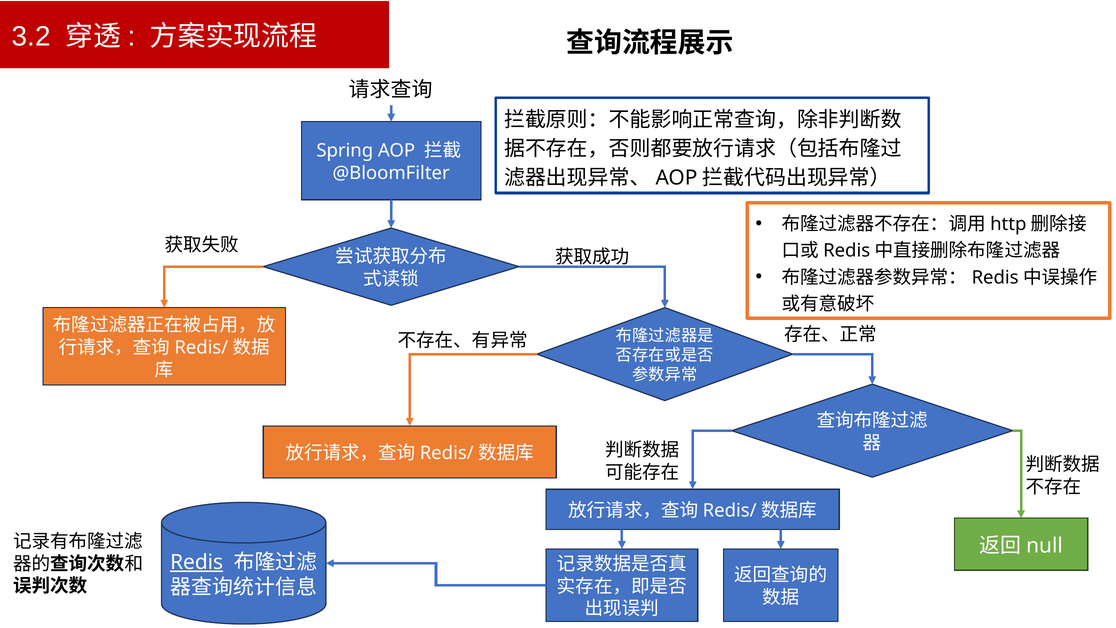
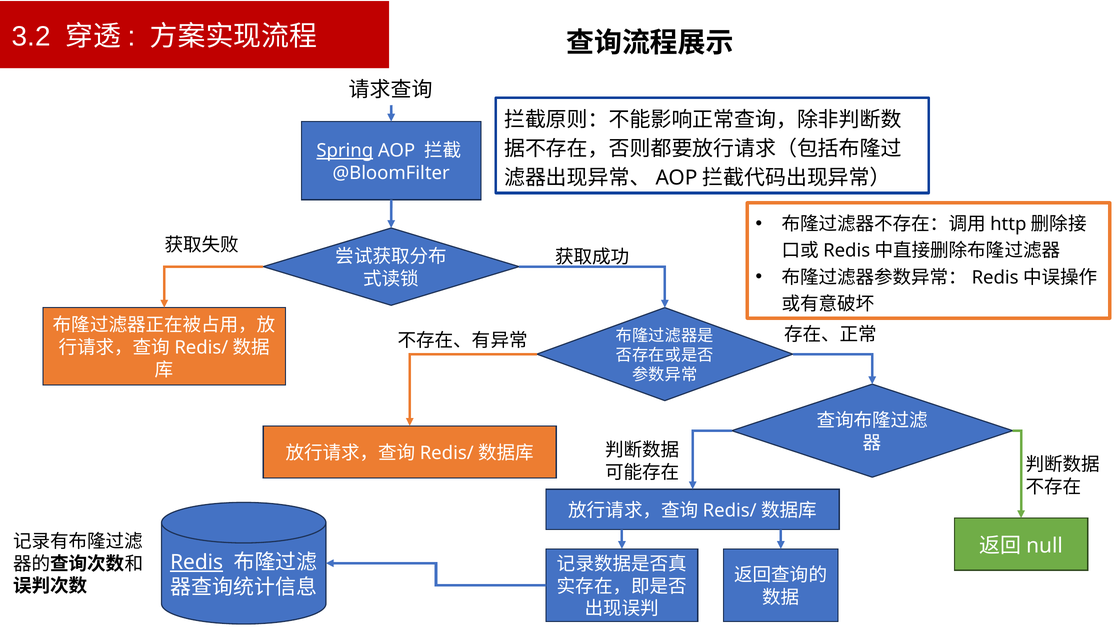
Spring underline: none -> present (345, 151)
